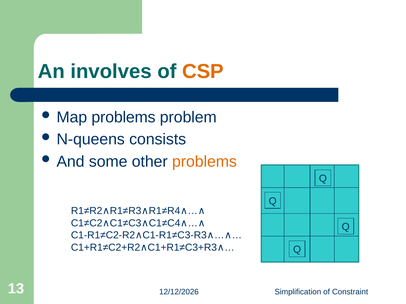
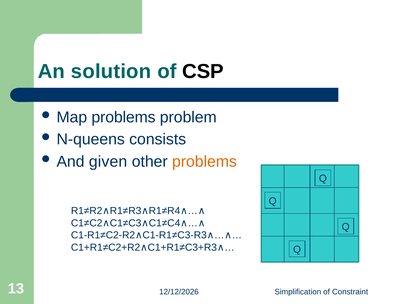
involves: involves -> solution (111, 71)
CSP colour: orange -> black (203, 71)
some: some -> given (108, 162)
